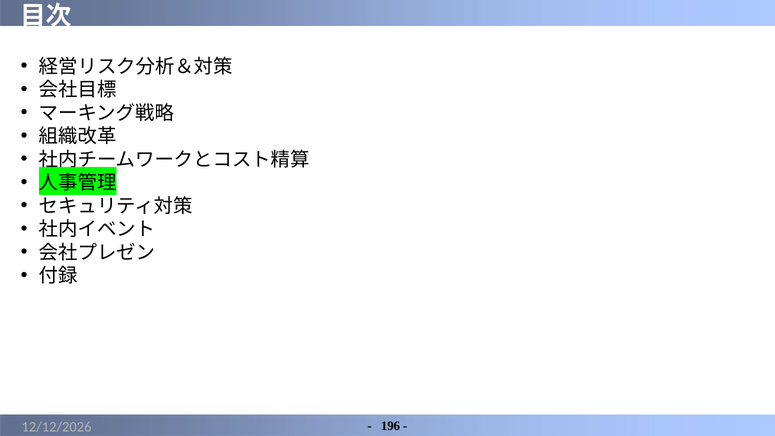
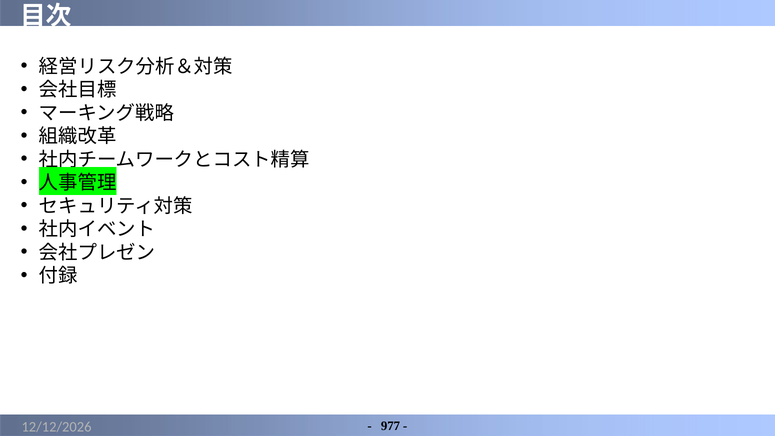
196: 196 -> 977 (391, 426)
